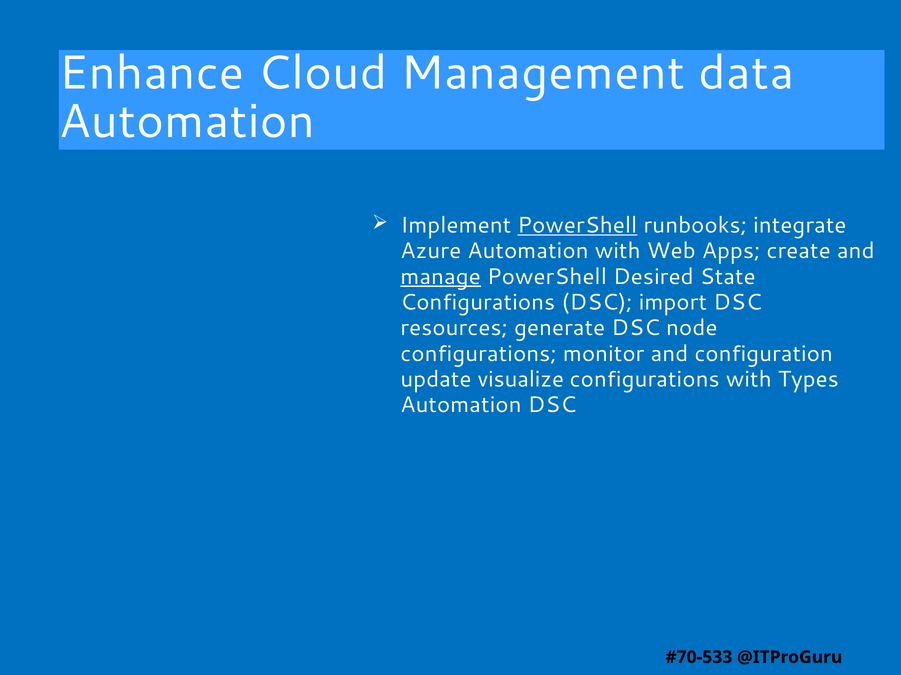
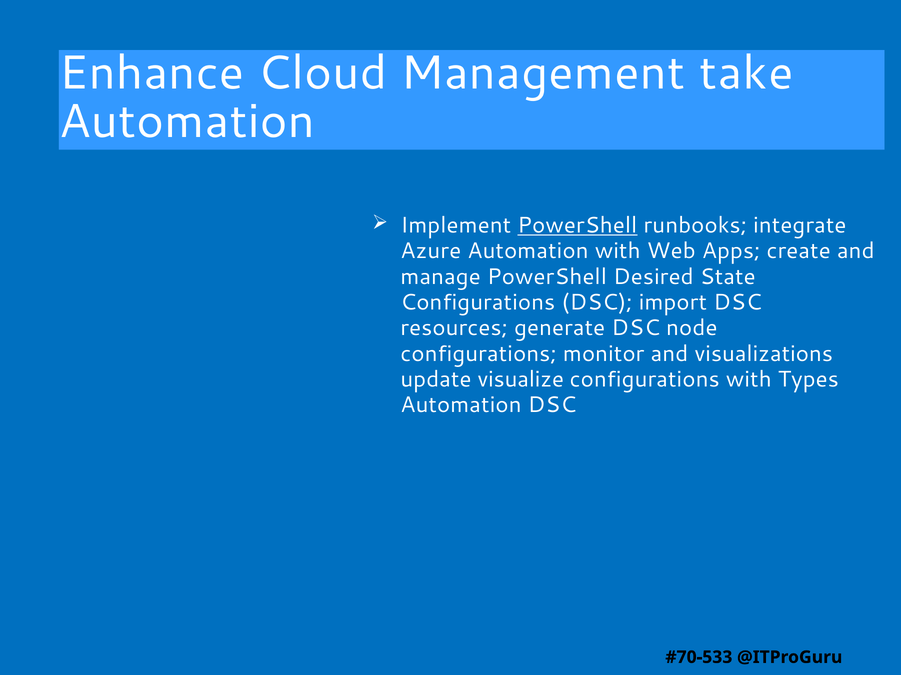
data: data -> take (746, 73)
manage underline: present -> none (441, 277)
configuration: configuration -> visualizations (764, 354)
